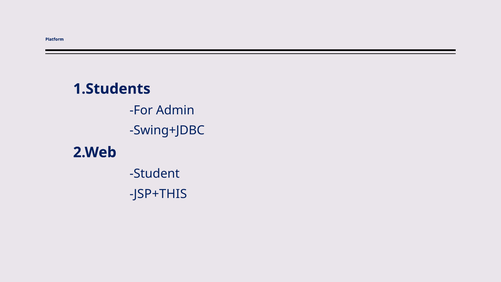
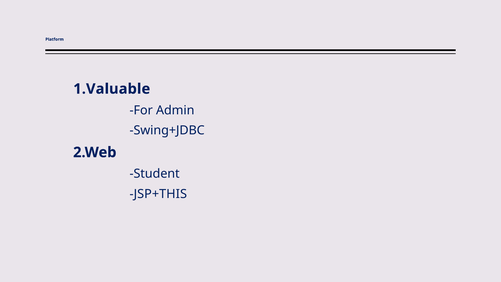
1.Students: 1.Students -> 1.Valuable (112, 89)
